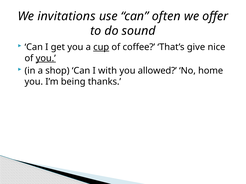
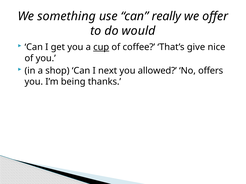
invitations: invitations -> something (67, 16)
often: often -> really (166, 16)
sound: sound -> would (139, 31)
you underline: present -> none (46, 58)
with: with -> next (108, 71)
home: home -> offers (211, 71)
